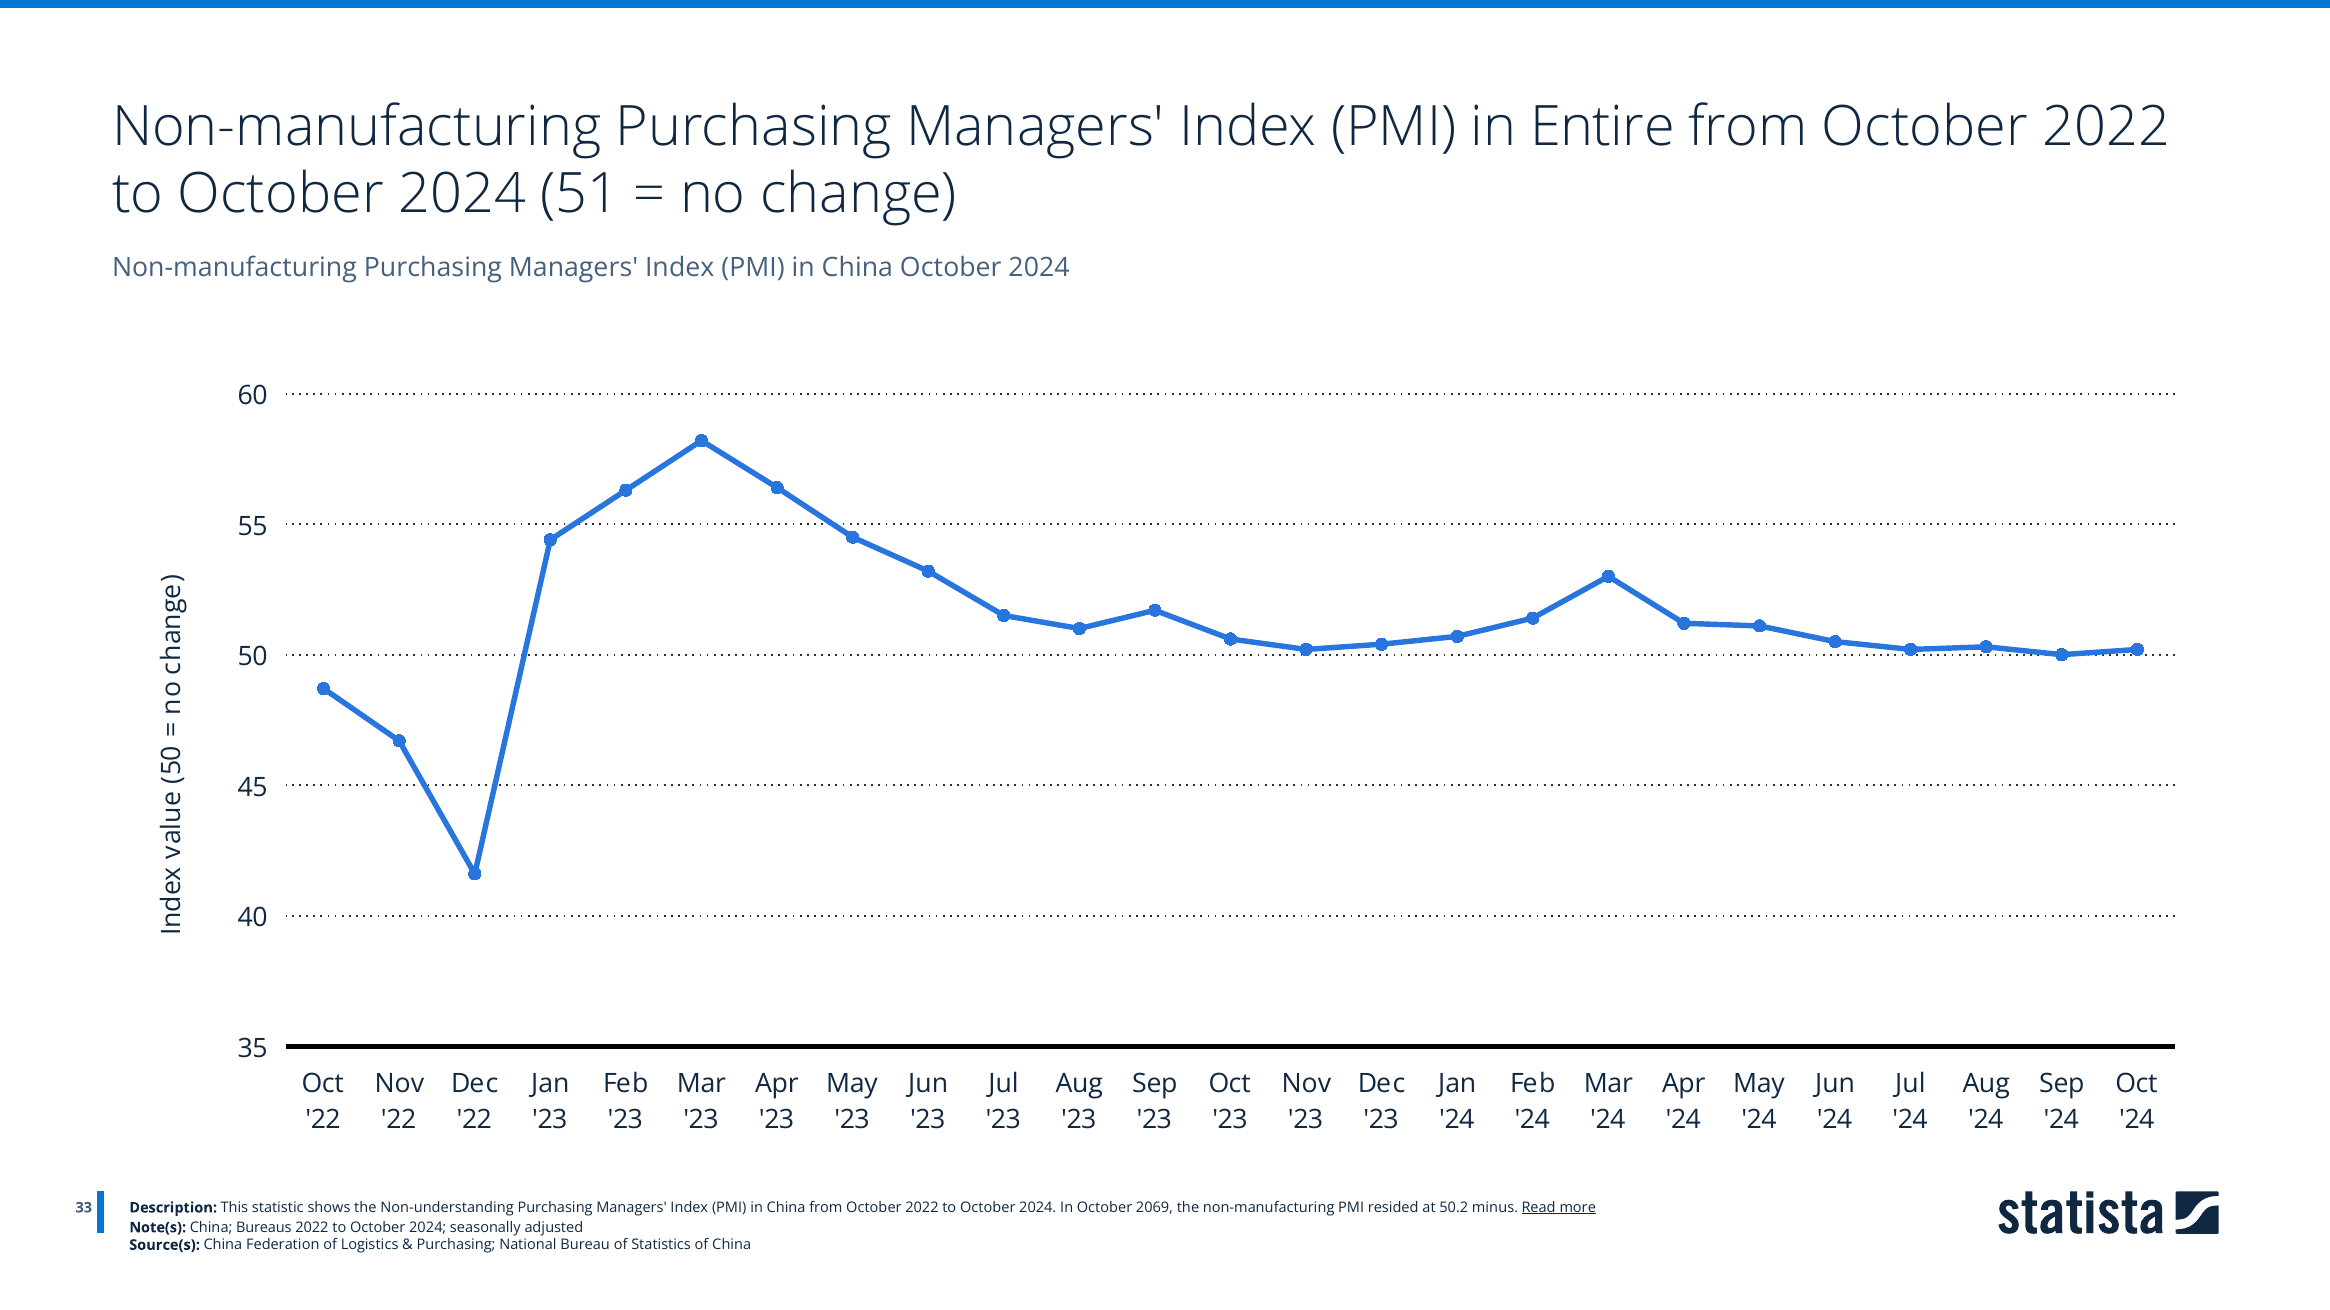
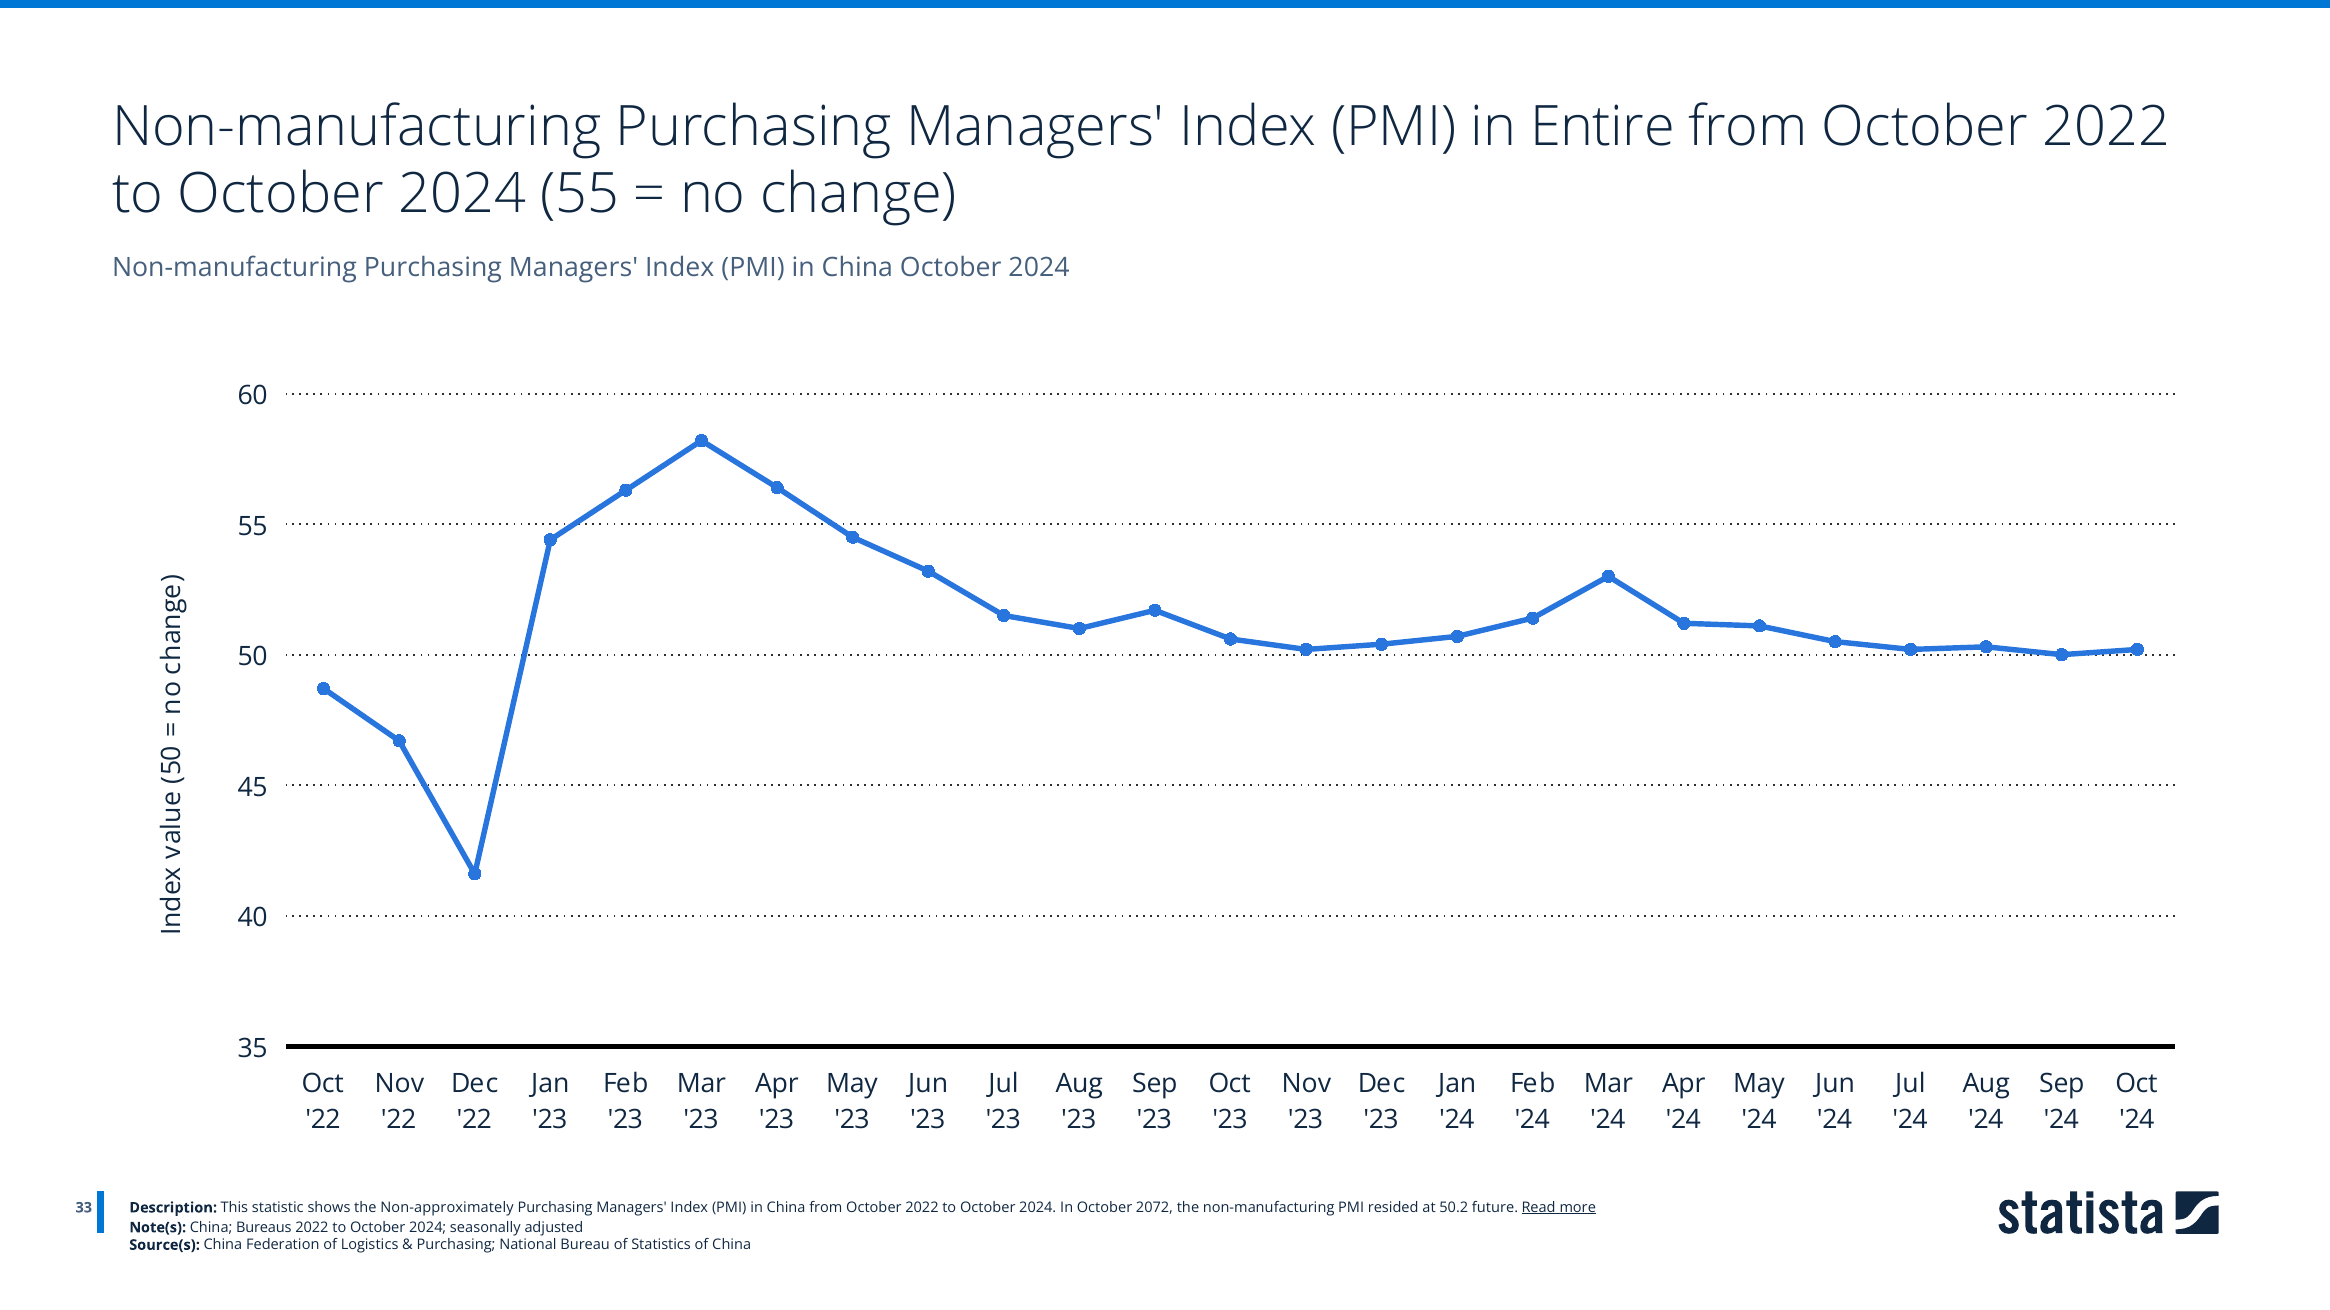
2024 51: 51 -> 55 (580, 194)
Non-understanding: Non-understanding -> Non-approximately (447, 1208)
2069: 2069 -> 2072 (1154, 1208)
minus: minus -> future (1495, 1208)
